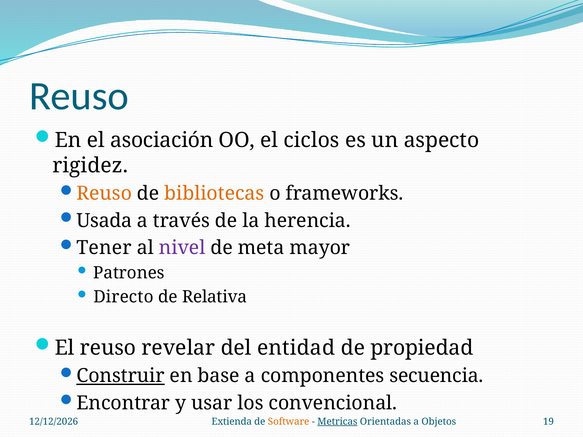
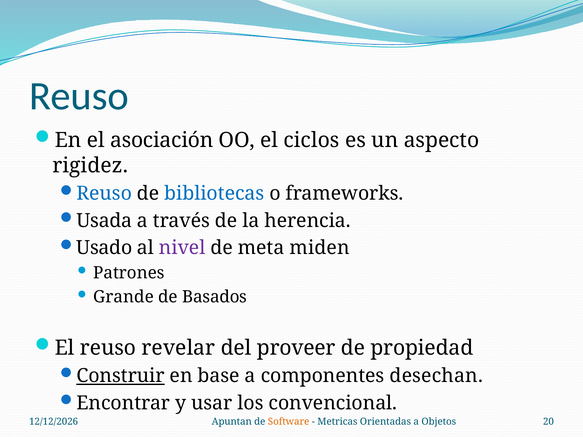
Reuso colour: orange -> blue (104, 194)
bibliotecas colour: orange -> blue (214, 194)
Tener: Tener -> Usado (104, 248)
mayor: mayor -> miden (320, 248)
Directo: Directo -> Grande (123, 297)
Relativa: Relativa -> Basados (215, 297)
entidad: entidad -> proveer (296, 348)
secuencia: secuencia -> desechan (436, 376)
Extienda: Extienda -> Apuntan (232, 422)
Metricas underline: present -> none (337, 422)
19: 19 -> 20 (548, 422)
